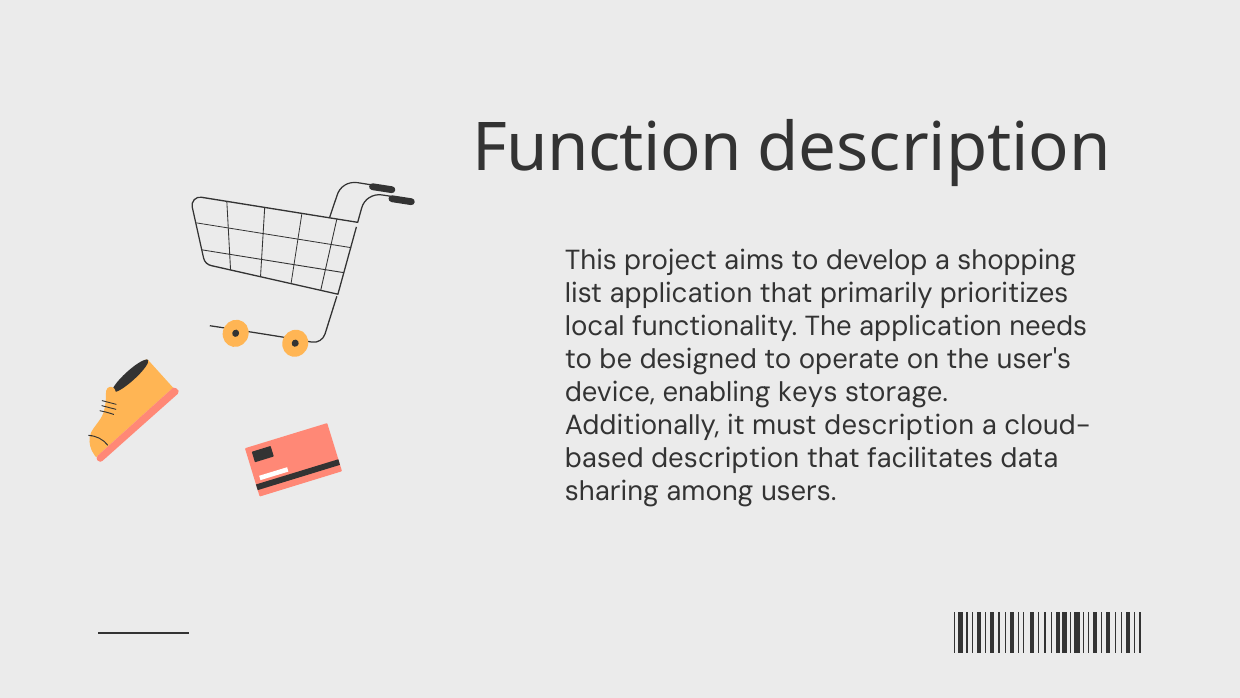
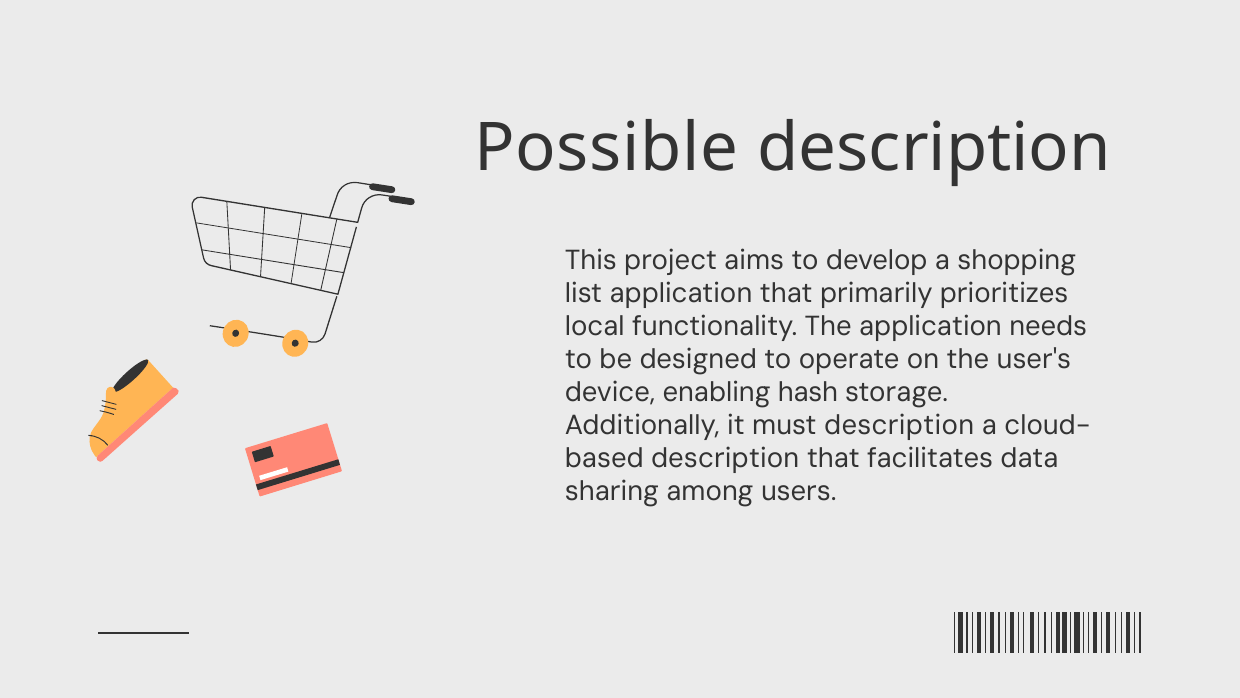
Function: Function -> Possible (606, 148)
keys: keys -> hash (808, 392)
